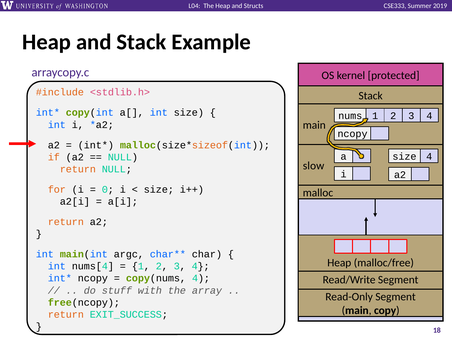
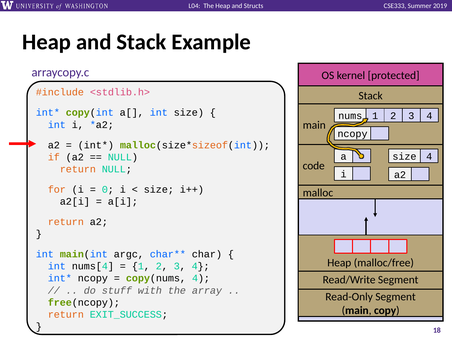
slow: slow -> code (314, 166)
